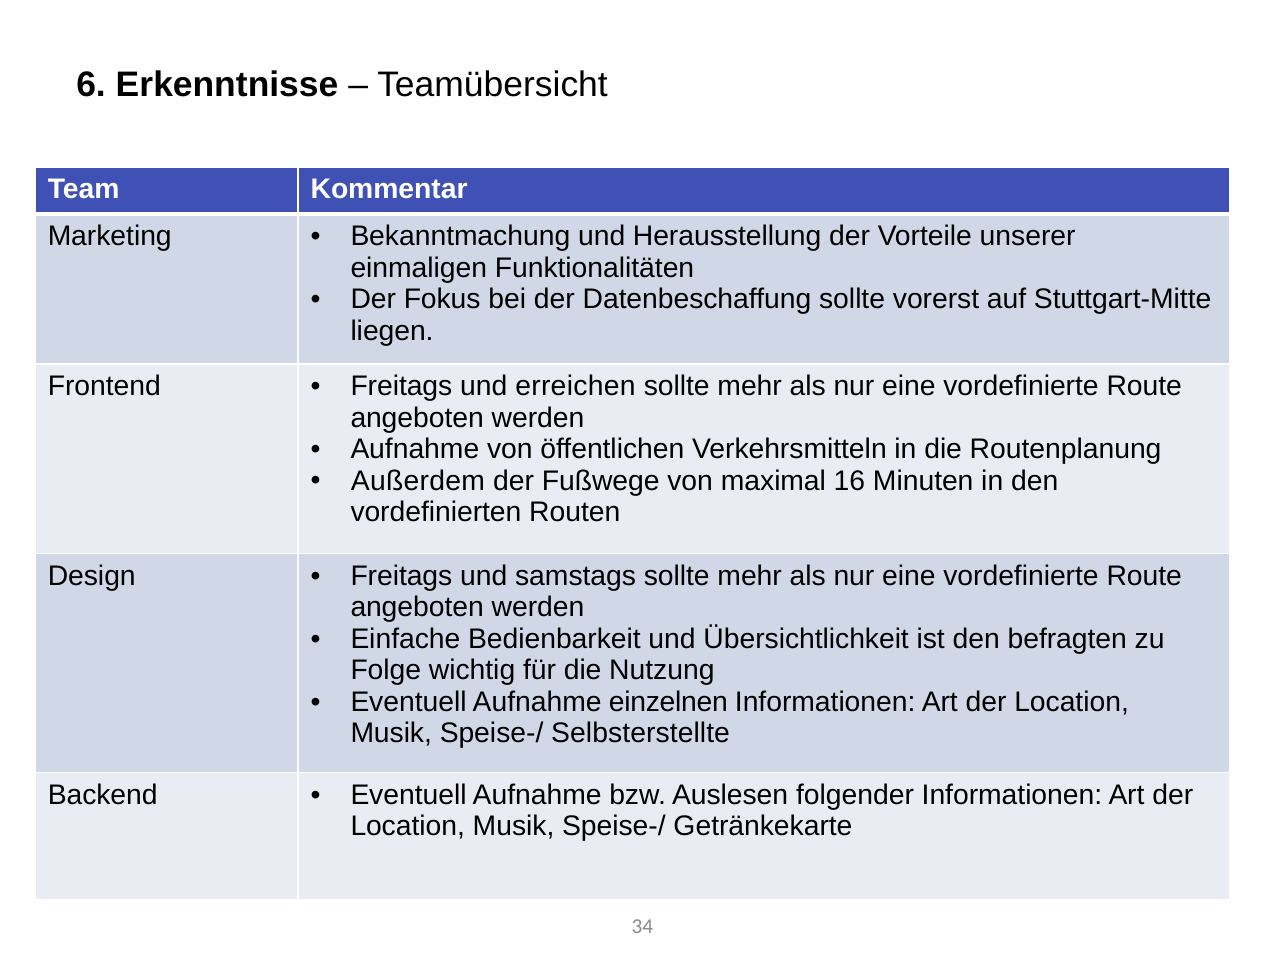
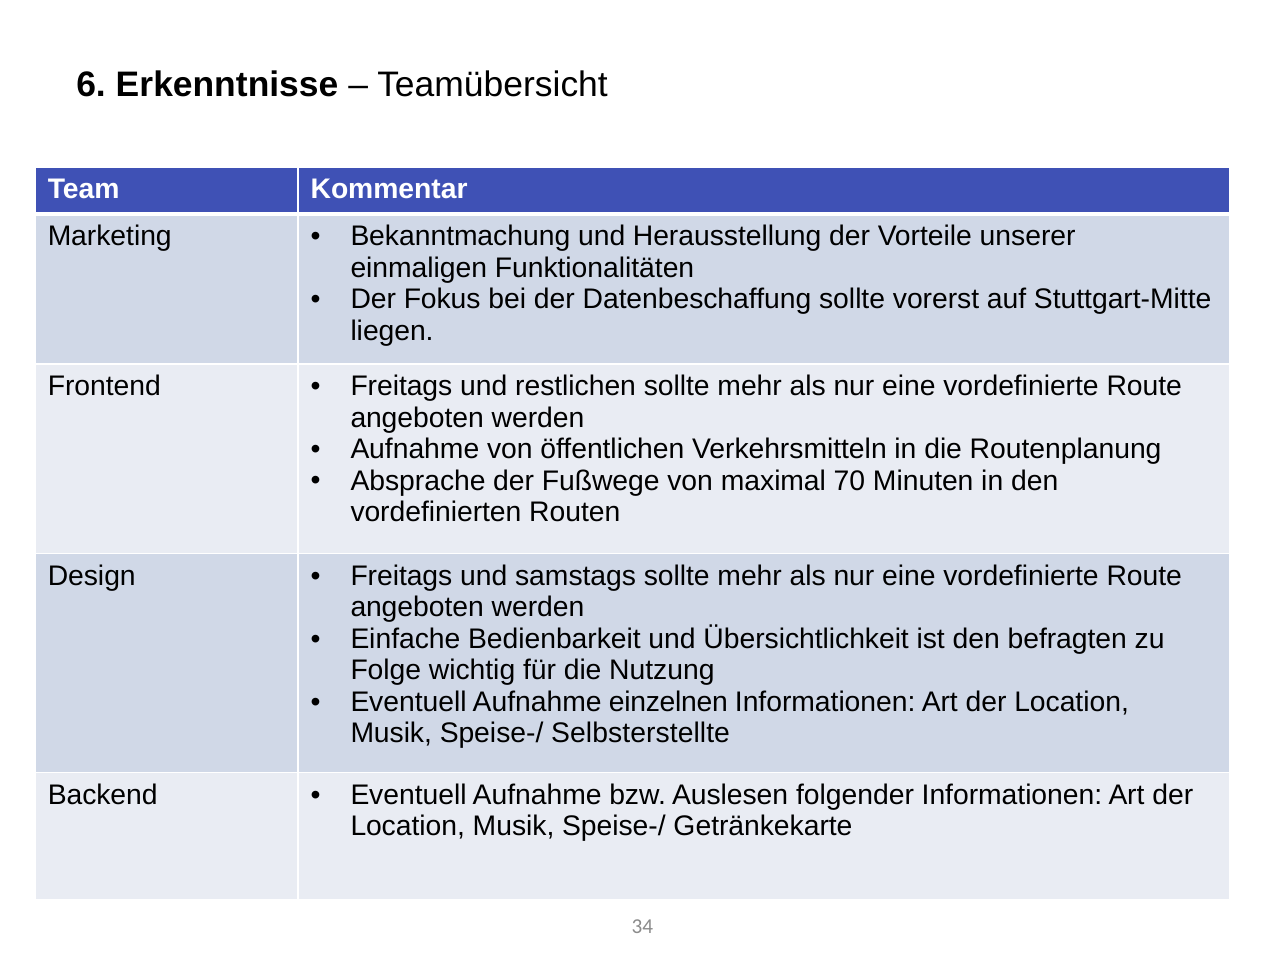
erreichen: erreichen -> restlichen (576, 386)
Außerdem: Außerdem -> Absprache (418, 481)
16: 16 -> 70 (849, 481)
